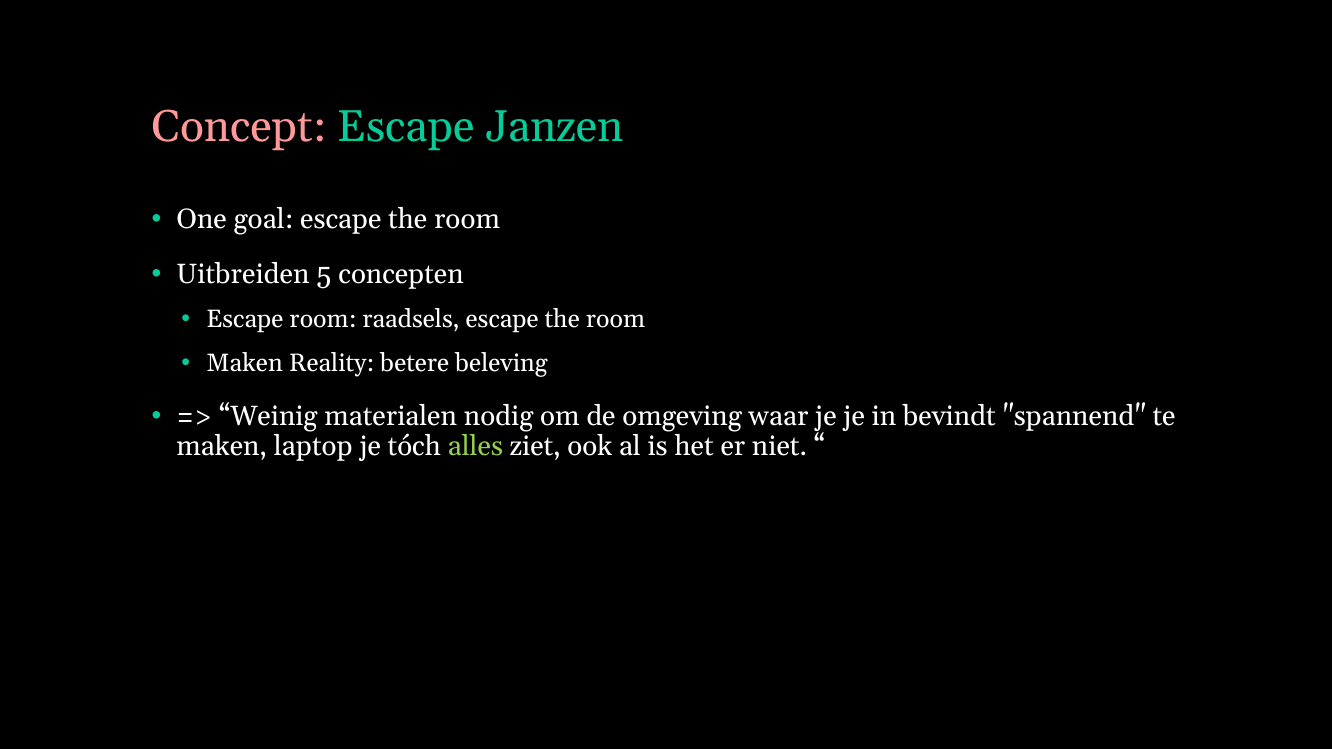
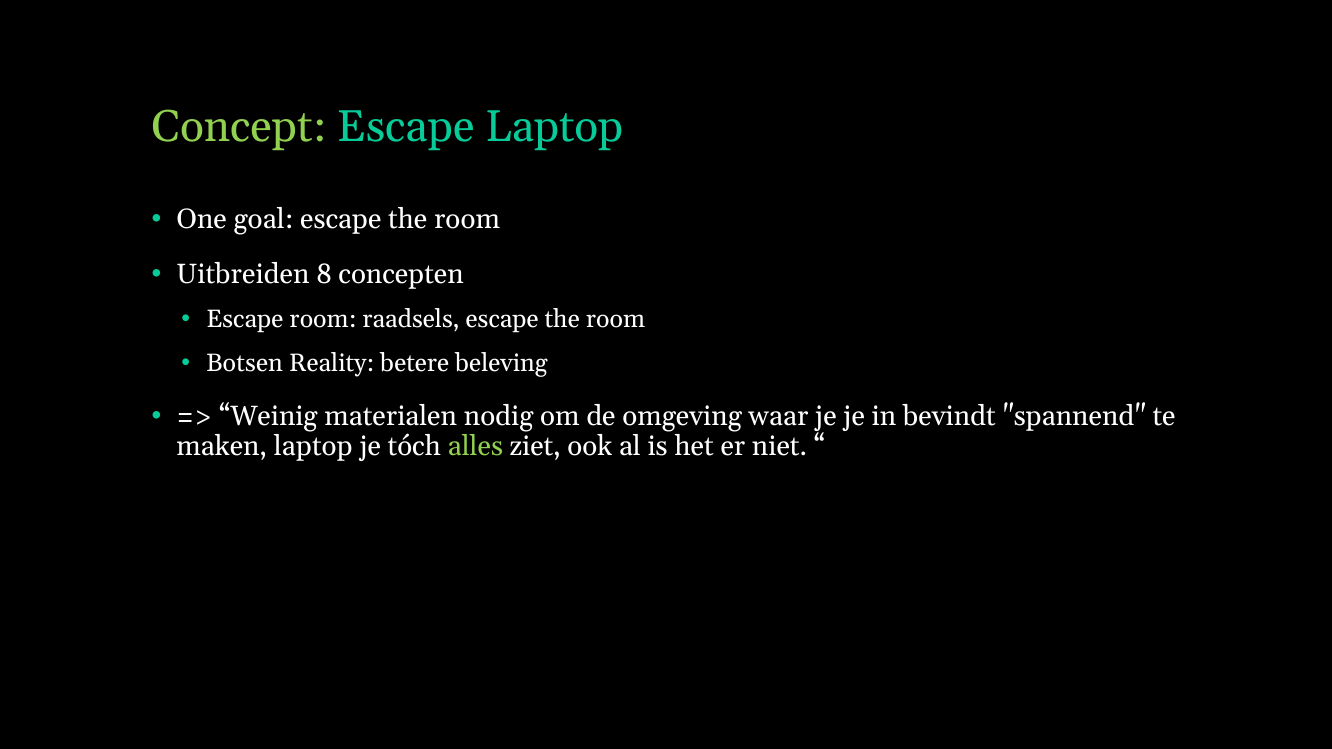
Concept colour: pink -> light green (239, 127)
Escape Janzen: Janzen -> Laptop (554, 127)
5: 5 -> 8 (324, 275)
Maken: Maken -> Botsen (245, 363)
